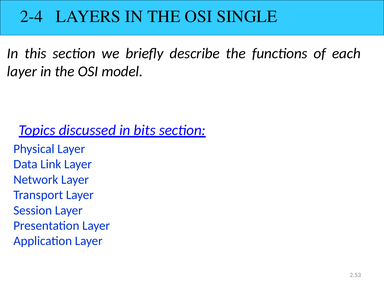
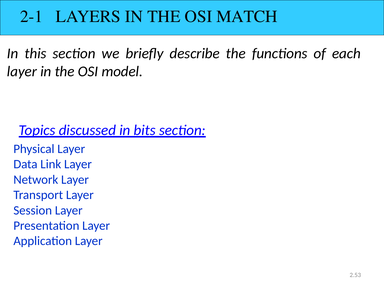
2-4: 2-4 -> 2-1 (32, 17)
SINGLE: SINGLE -> MATCH (247, 17)
